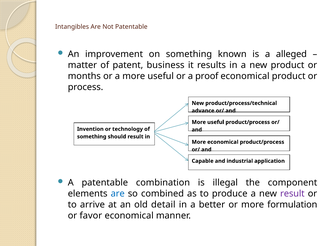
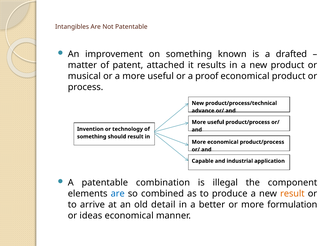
alleged: alleged -> drafted (291, 54)
business: business -> attached (166, 65)
months: months -> musical (84, 76)
result colour: purple -> orange (292, 194)
favor: favor -> ideas (91, 216)
